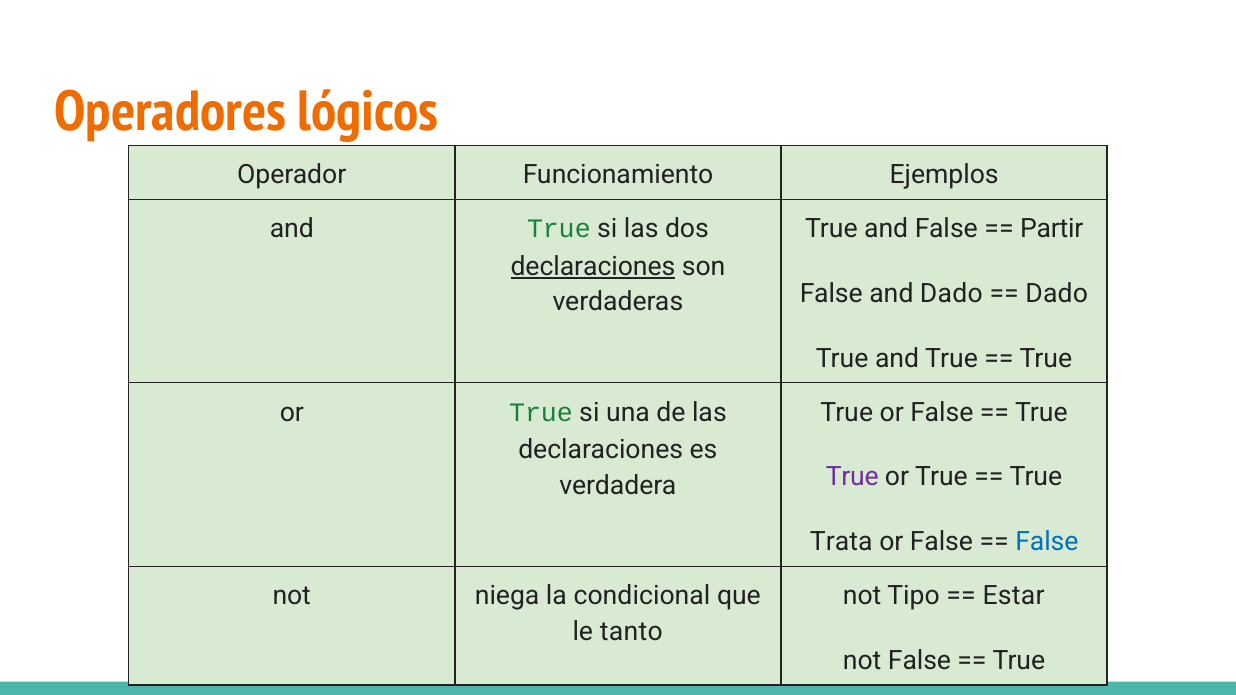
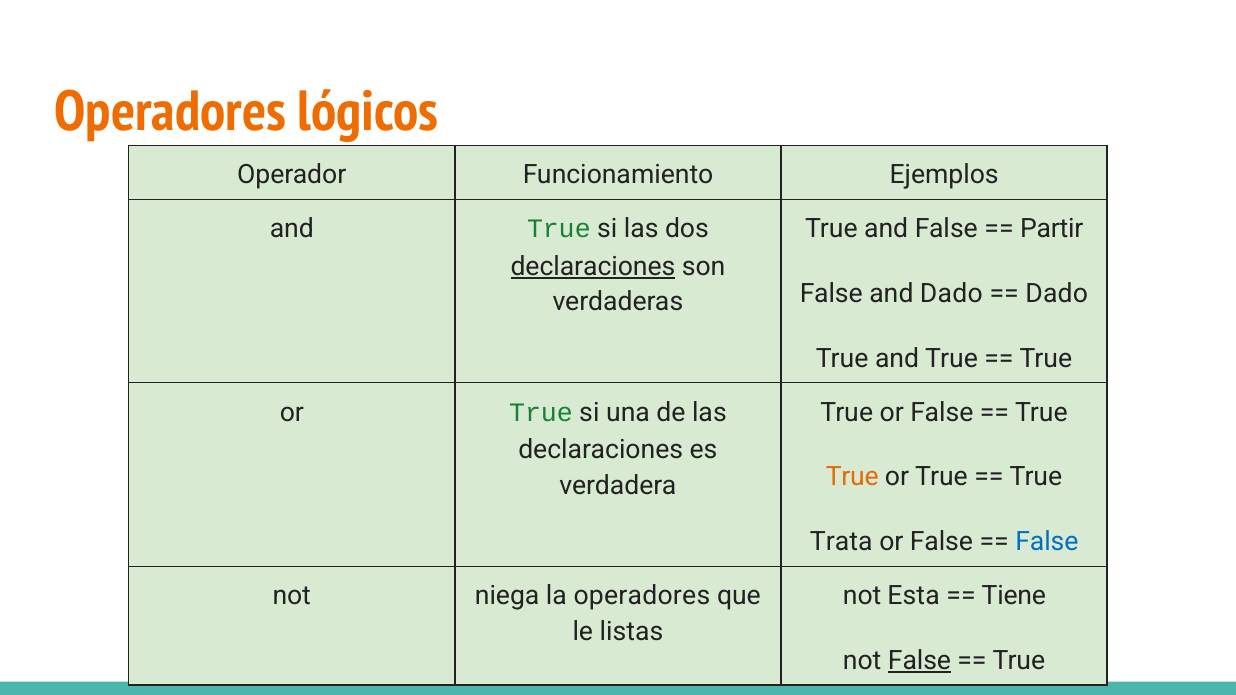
True colour: purple -> orange (852, 477)
la condicional: condicional -> operadores (642, 596)
Tipo: Tipo -> Esta (914, 596)
Estar: Estar -> Tiene (1014, 596)
tanto: tanto -> listas (631, 632)
False underline: none -> present (919, 661)
